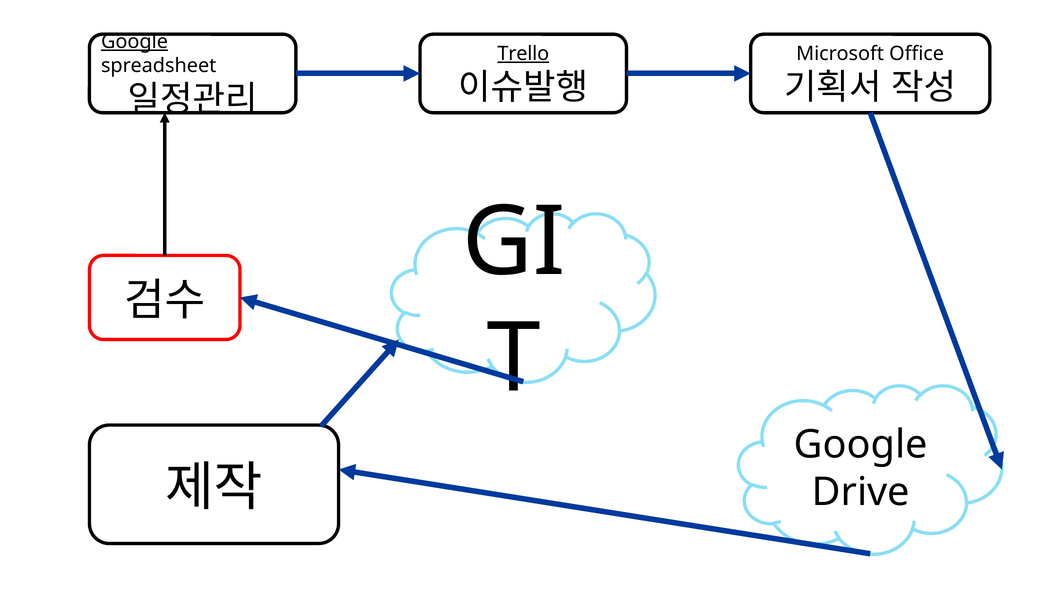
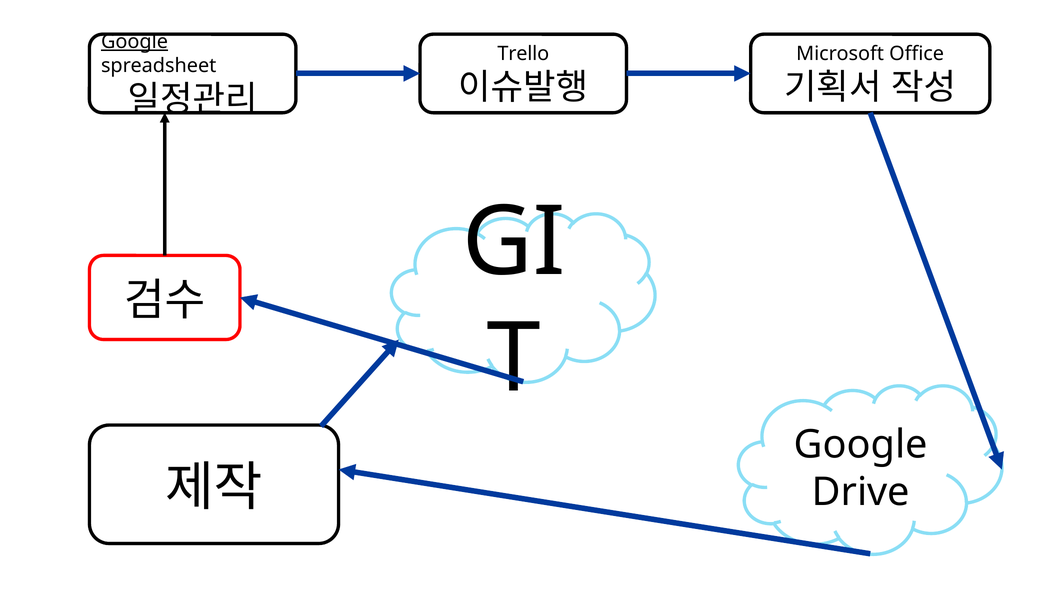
Trello underline: present -> none (523, 54)
